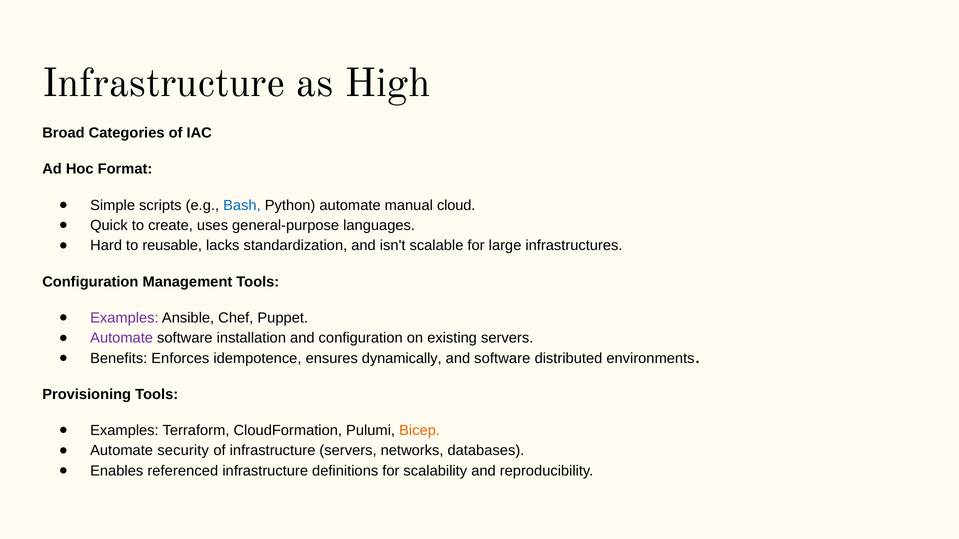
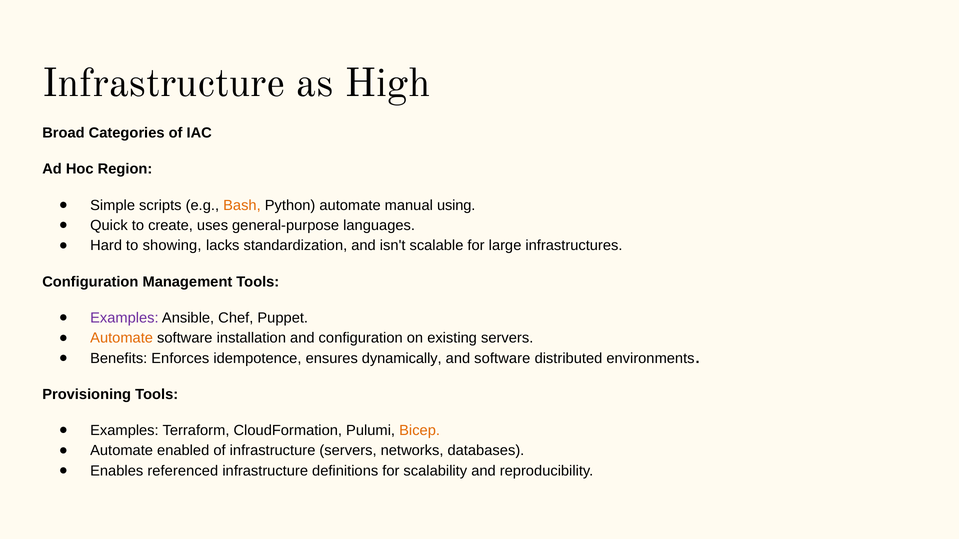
Format: Format -> Region (125, 169)
Bash colour: blue -> orange (242, 205)
cloud: cloud -> using (456, 205)
reusable: reusable -> showing (172, 246)
Automate colour: purple -> orange (122, 338)
security: security -> enabled (183, 451)
